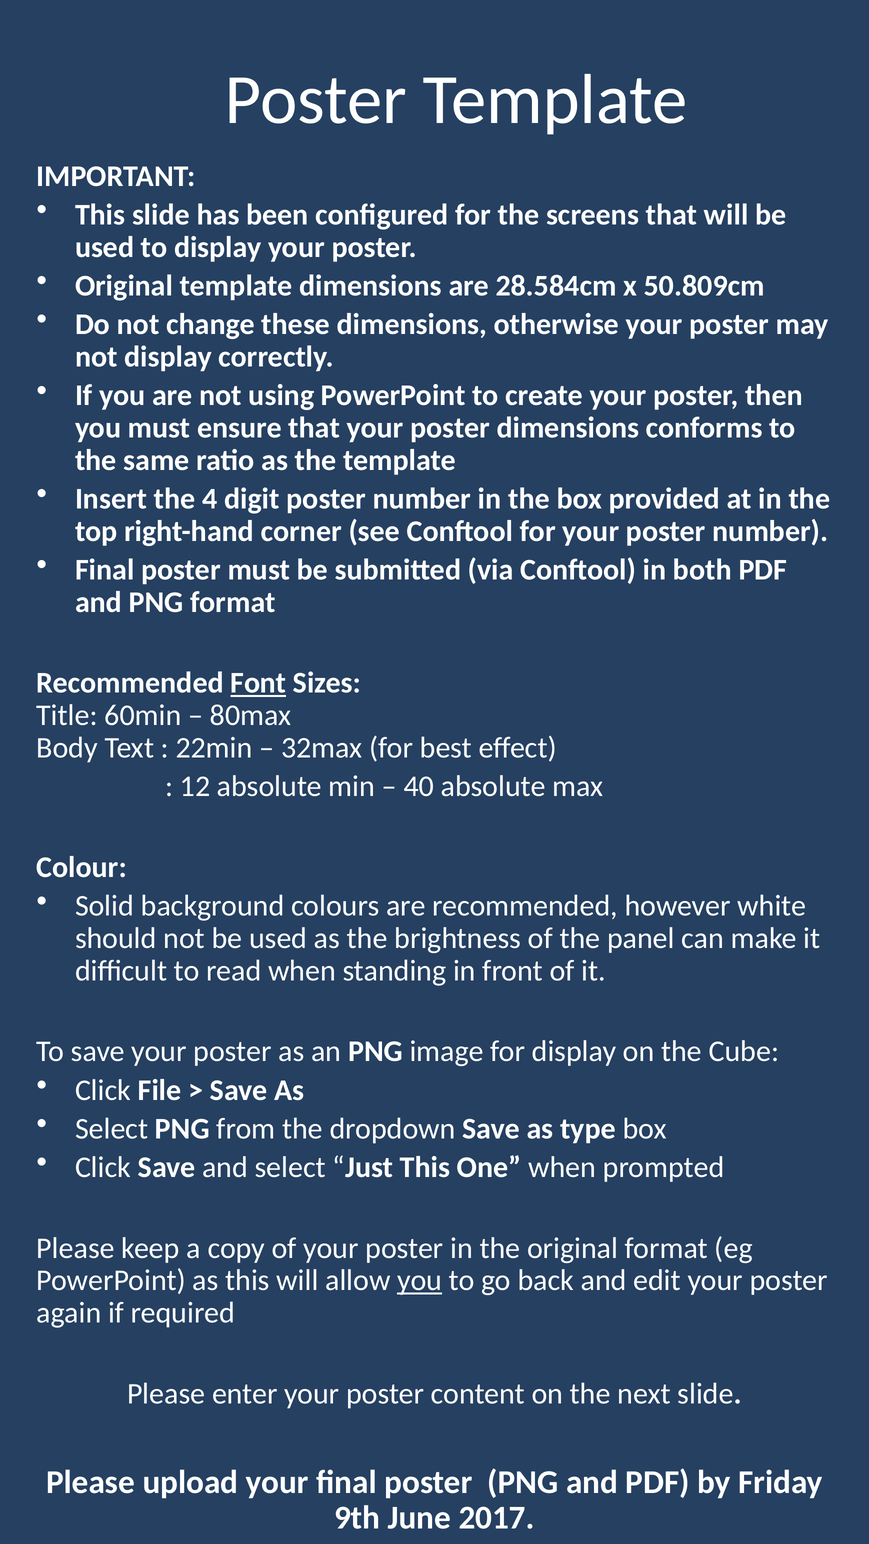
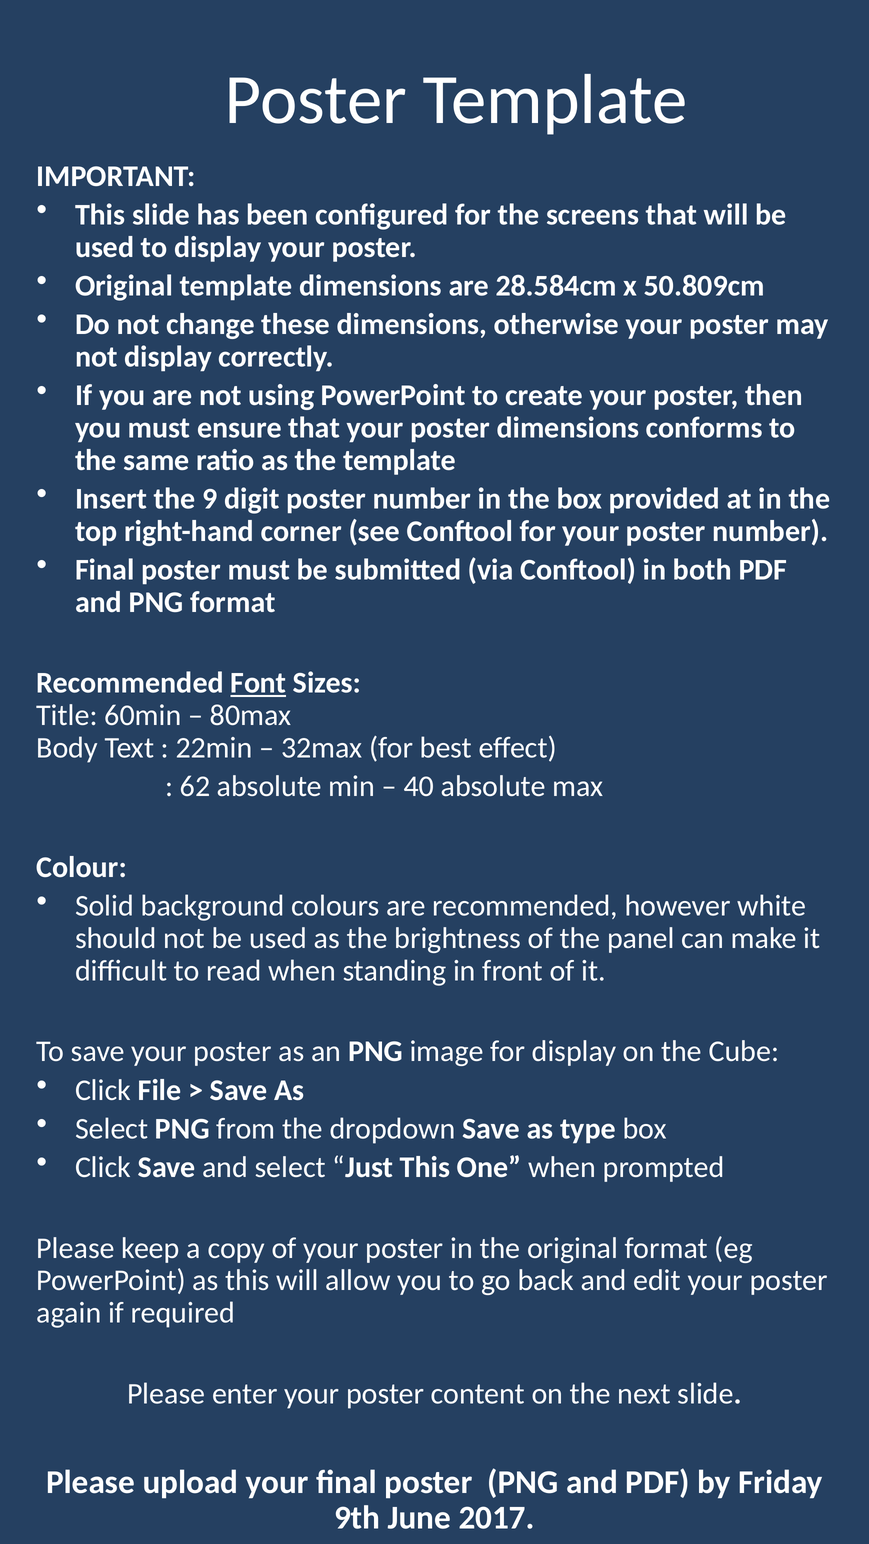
4: 4 -> 9 (210, 499)
12: 12 -> 62 (195, 787)
you underline: present -> none (420, 1281)
